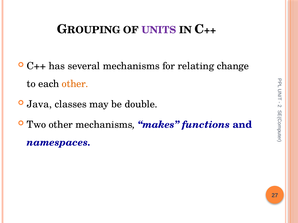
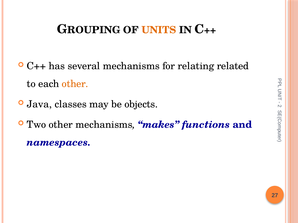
UNITS colour: purple -> orange (159, 30)
change: change -> related (233, 66)
double: double -> objects (141, 104)
